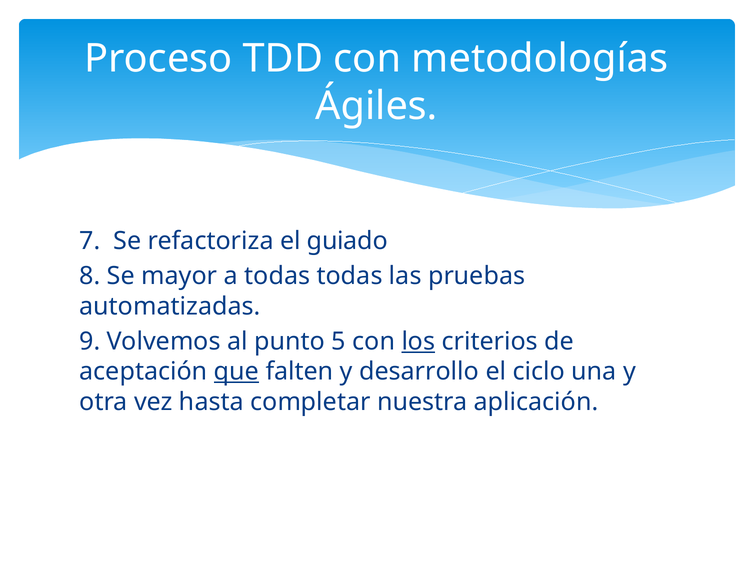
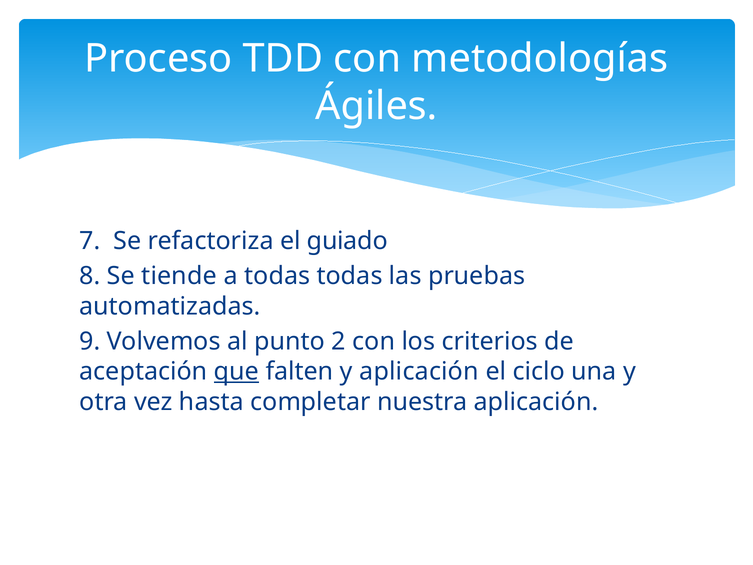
mayor: mayor -> tiende (179, 276)
5: 5 -> 2 (339, 341)
los underline: present -> none (418, 341)
y desarrollo: desarrollo -> aplicación (419, 371)
